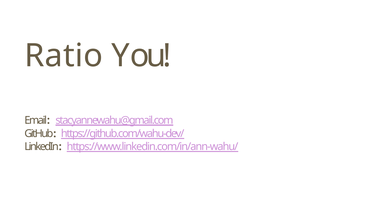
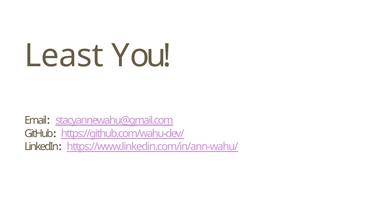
Ratio: Ratio -> Least (64, 56)
